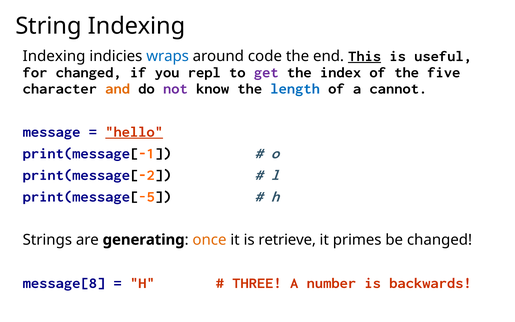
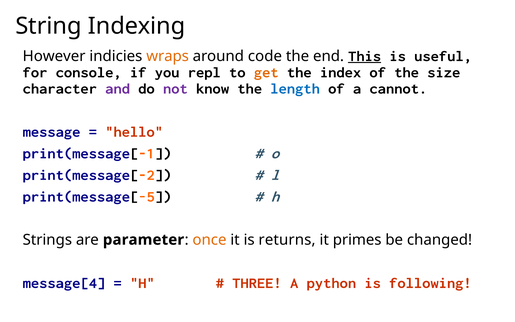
Indexing: Indexing -> However (54, 56)
wraps colour: blue -> orange (168, 56)
for changed: changed -> console (89, 72)
get colour: purple -> orange (266, 72)
five: five -> size (444, 72)
and colour: orange -> purple (118, 89)
hello underline: present -> none (134, 132)
generating: generating -> parameter (143, 240)
retrieve: retrieve -> returns (287, 240)
message[8: message[8 -> message[4 (64, 283)
number: number -> python (331, 283)
backwards: backwards -> following (430, 283)
